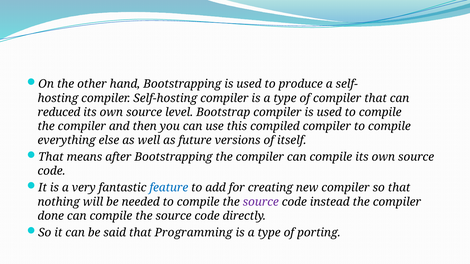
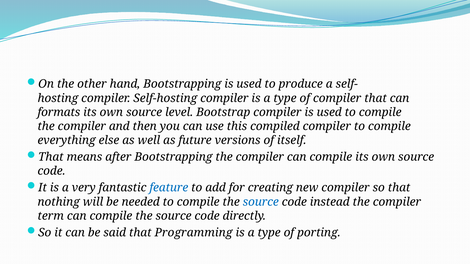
reduced: reduced -> formats (59, 112)
source colour: purple -> blue (261, 202)
done: done -> term (51, 216)
